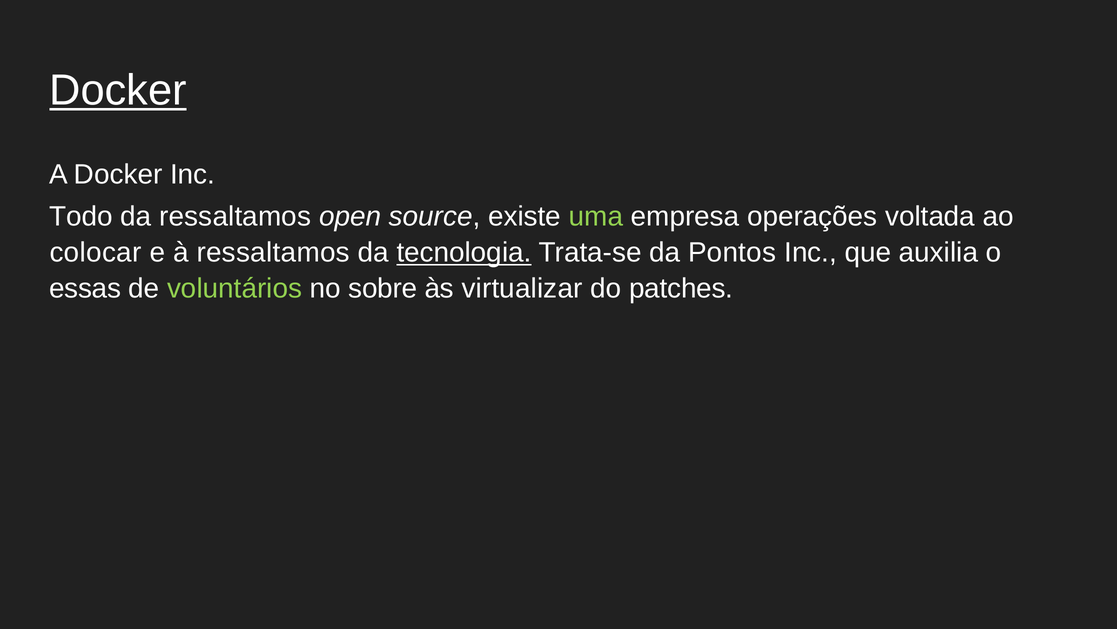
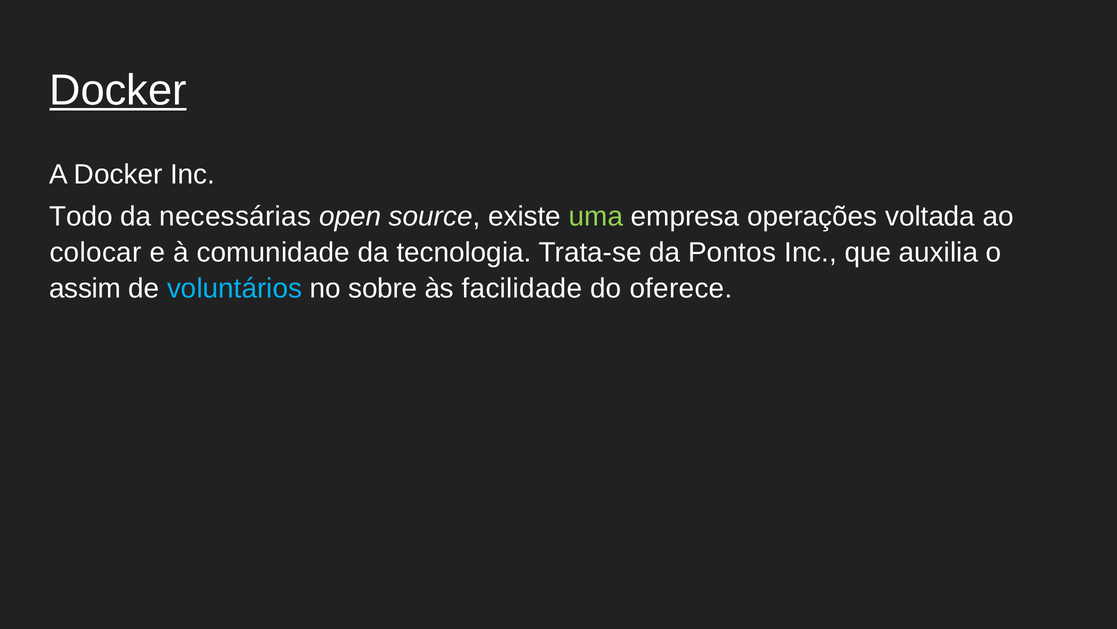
da ressaltamos: ressaltamos -> necessárias (235, 216)
à ressaltamos: ressaltamos -> comunidade (273, 252)
tecnologia underline: present -> none (464, 252)
essas: essas -> assim (85, 288)
voluntários colour: light green -> light blue (235, 288)
virtualizar: virtualizar -> facilidade (522, 288)
patches: patches -> oferece (681, 288)
